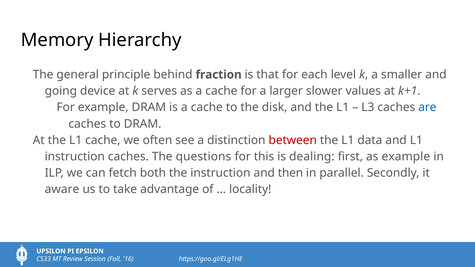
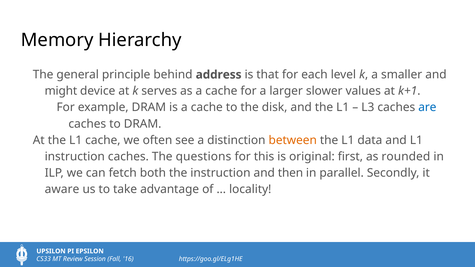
fraction: fraction -> address (219, 75)
going: going -> might (61, 91)
between colour: red -> orange (293, 140)
dealing: dealing -> original (312, 157)
as example: example -> rounded (406, 157)
